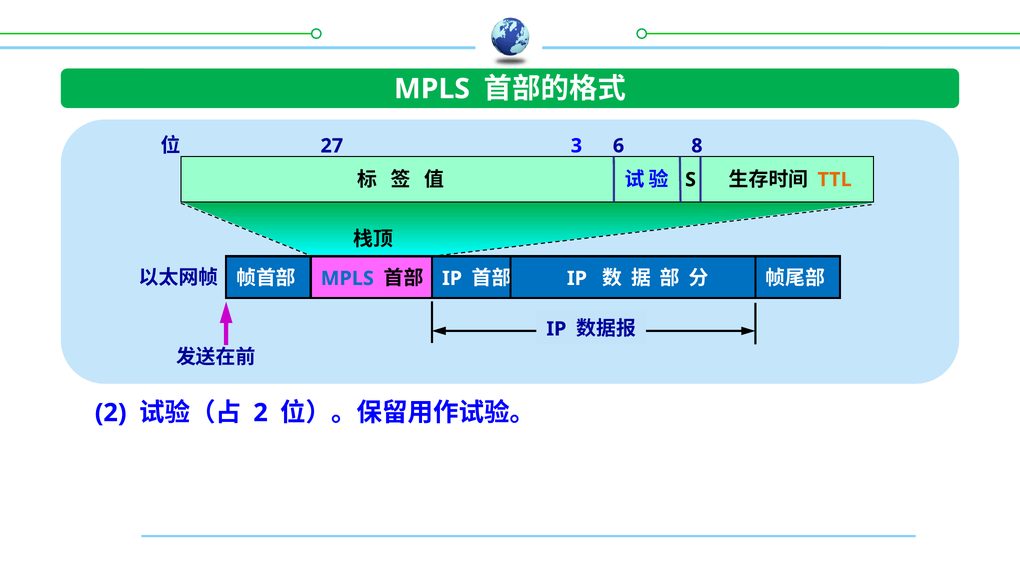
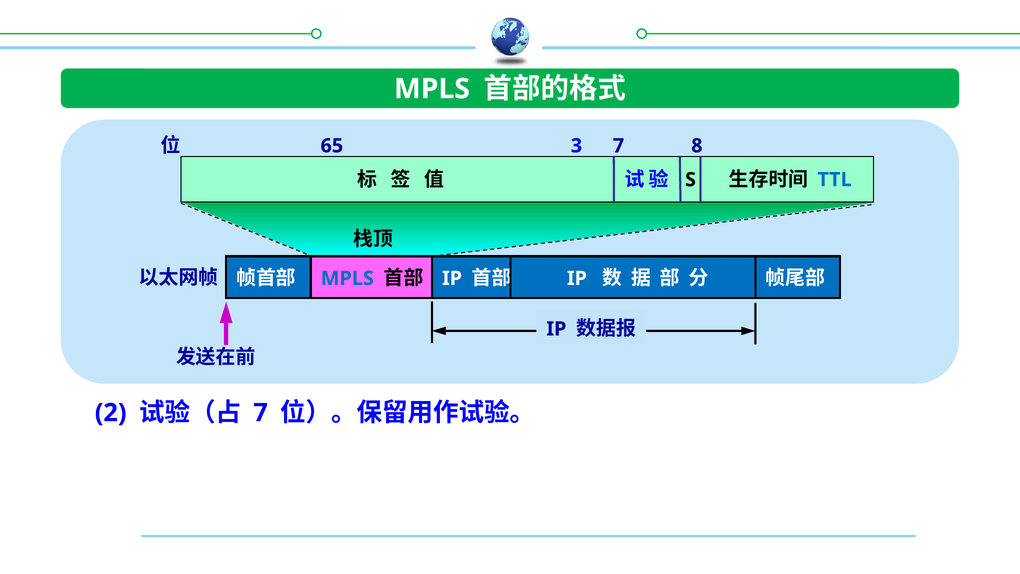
27: 27 -> 65 (332, 146)
3 6: 6 -> 7 (619, 146)
TTL colour: orange -> blue (835, 180)
2: 2 -> 7 (261, 413)
